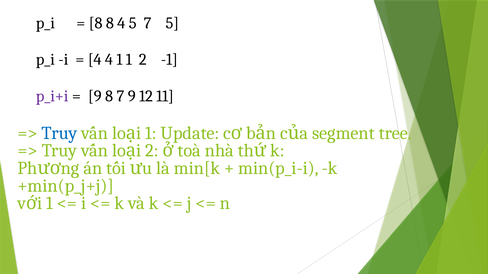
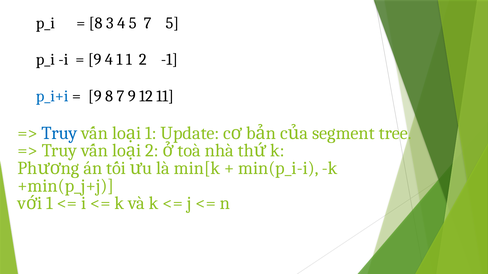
8 8: 8 -> 3 (110, 23)
4: 4 -> 9 (95, 60)
p_i+i colour: purple -> blue (52, 96)
